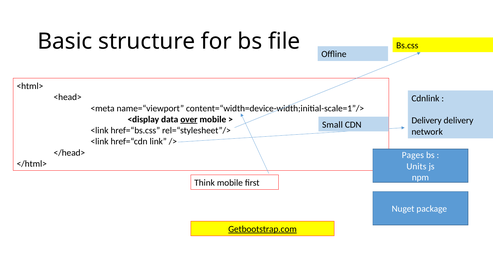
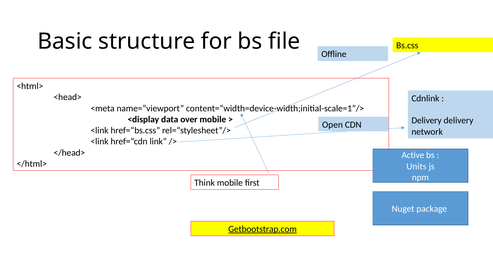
over underline: present -> none (189, 120)
Small: Small -> Open (332, 125)
Pages: Pages -> Active (413, 155)
